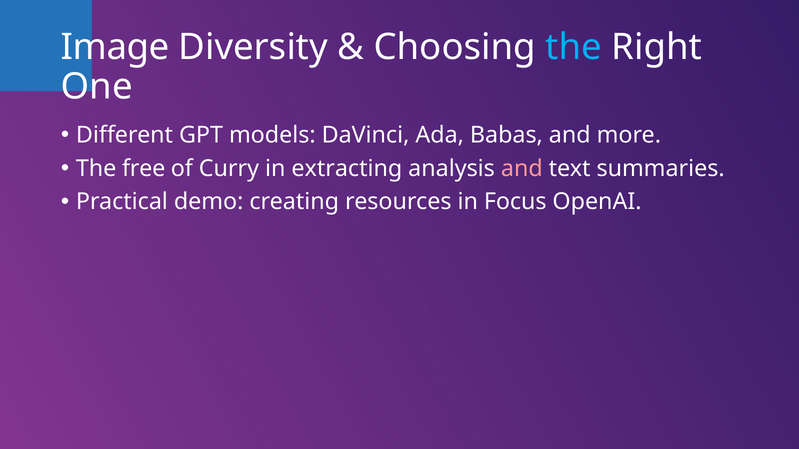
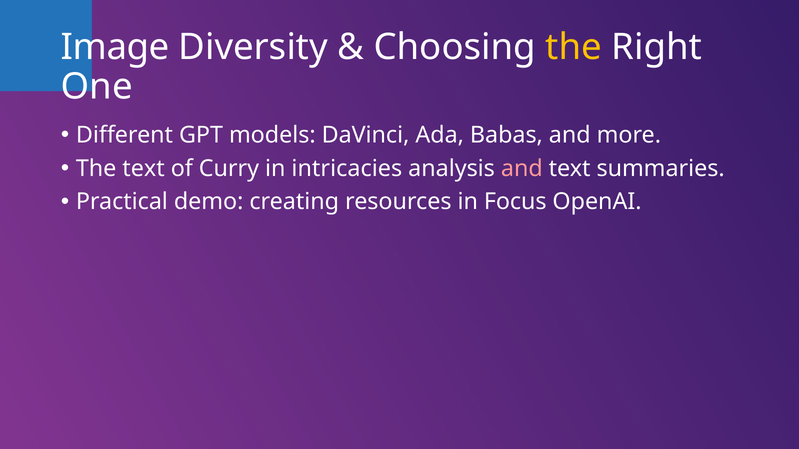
the colour: light blue -> yellow (574, 47)
The free: free -> text (144, 168)
extracting: extracting -> intricacies (347, 168)
